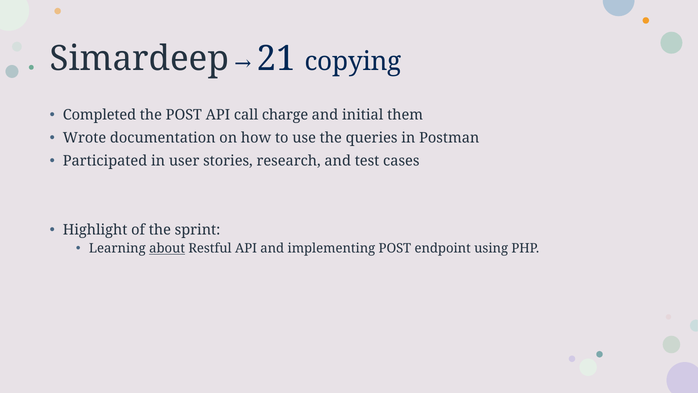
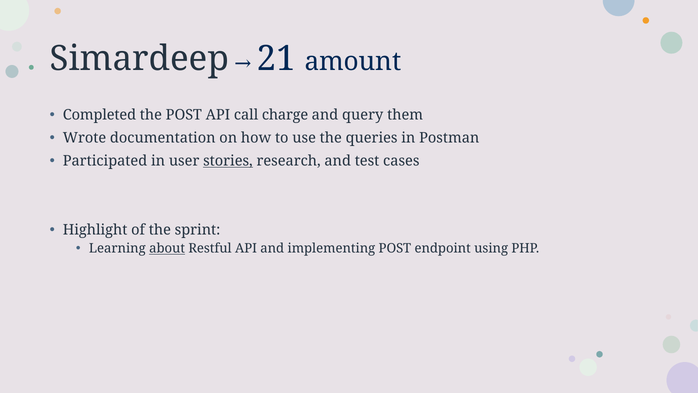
copying: copying -> amount (353, 61)
initial: initial -> query (363, 115)
stories underline: none -> present (228, 161)
